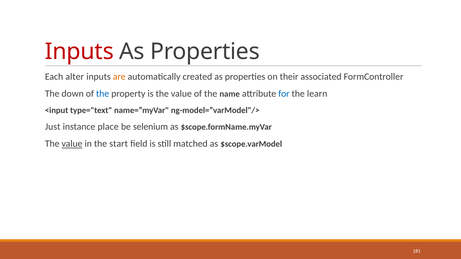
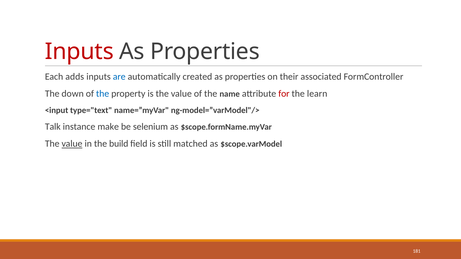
alter: alter -> adds (75, 77)
are colour: orange -> blue (119, 77)
for colour: blue -> red (284, 94)
Just: Just -> Talk (53, 127)
place: place -> make (108, 127)
start: start -> build (119, 144)
